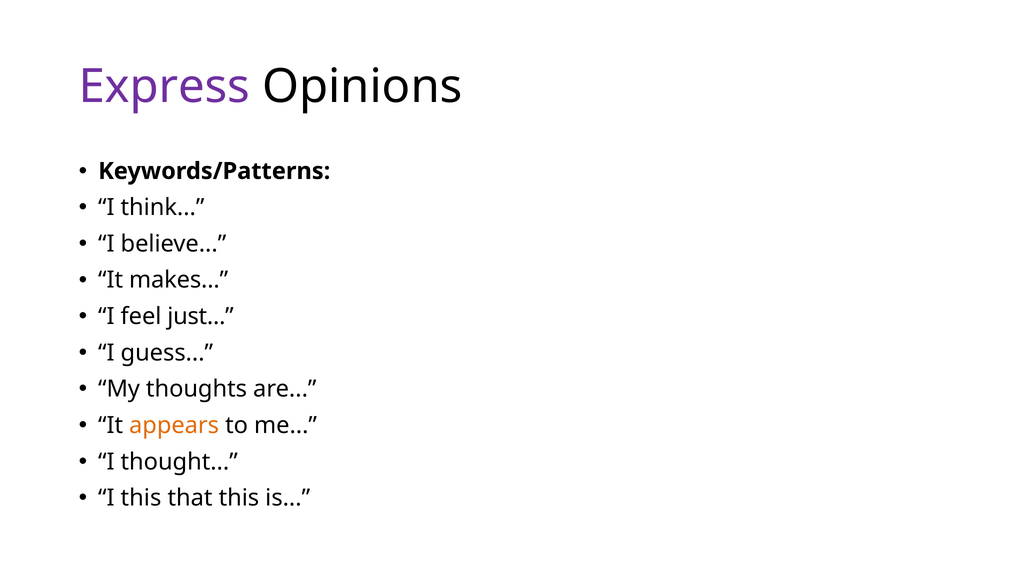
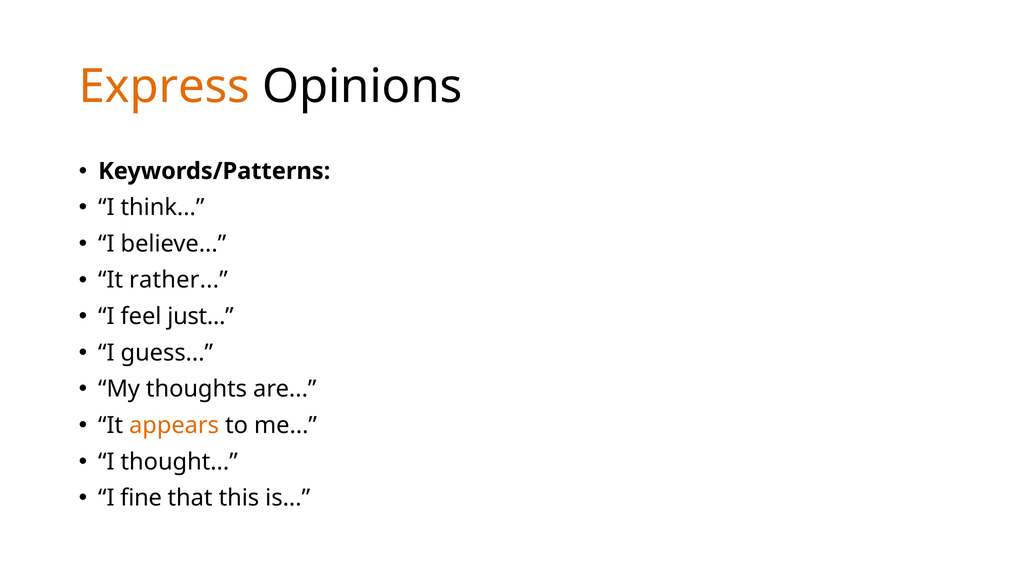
Express colour: purple -> orange (164, 87)
makes: makes -> rather (178, 280)
I this: this -> fine (141, 498)
